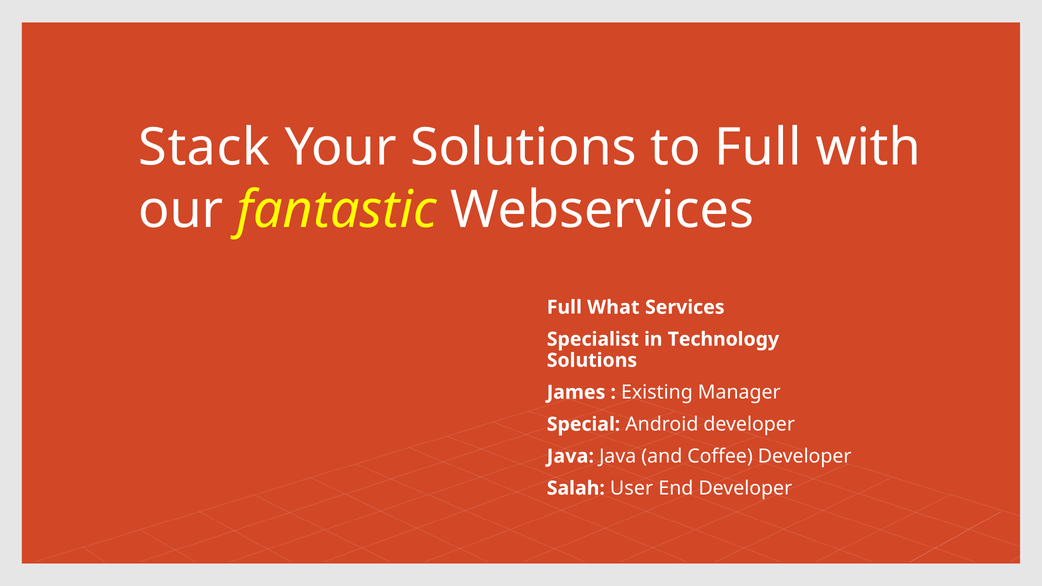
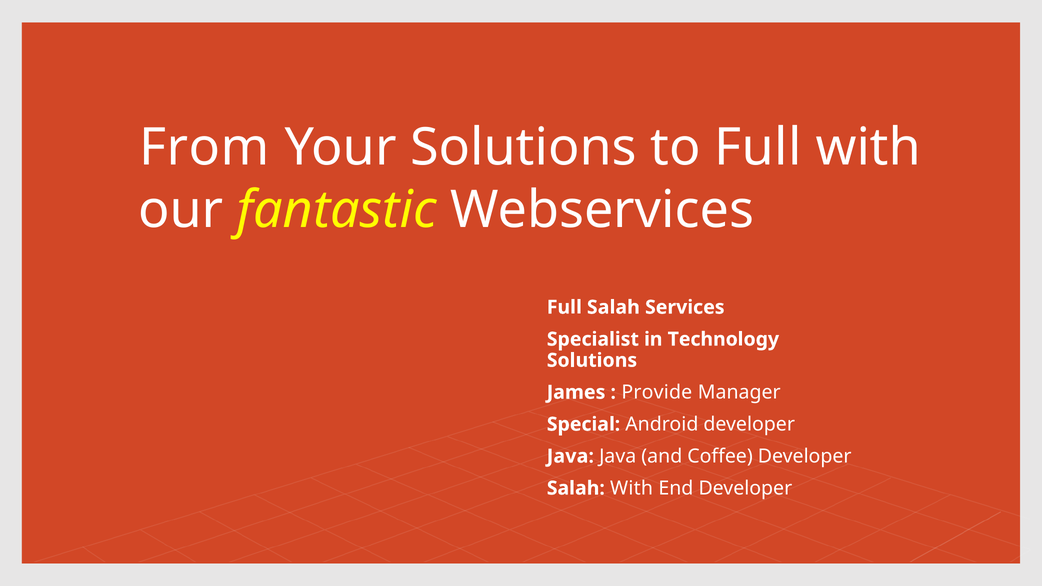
Stack: Stack -> From (204, 147)
Full What: What -> Salah (613, 307)
Existing: Existing -> Provide (657, 392)
Salah User: User -> With (632, 488)
